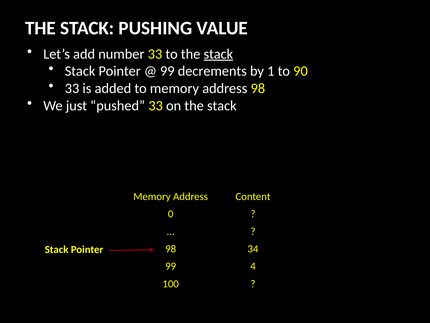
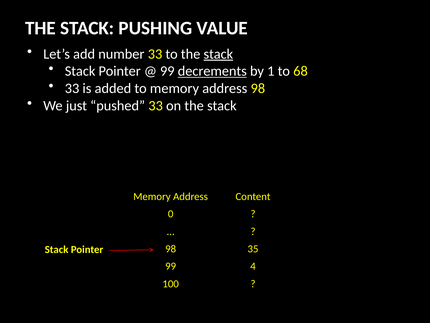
decrements underline: none -> present (212, 71)
90: 90 -> 68 (301, 71)
34: 34 -> 35 (253, 249)
